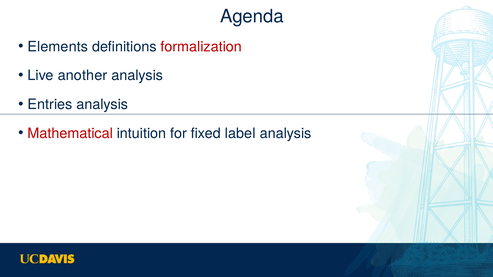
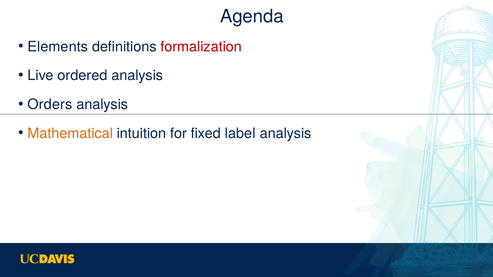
another: another -> ordered (83, 76)
Entries: Entries -> Orders (50, 105)
Mathematical colour: red -> orange (70, 134)
